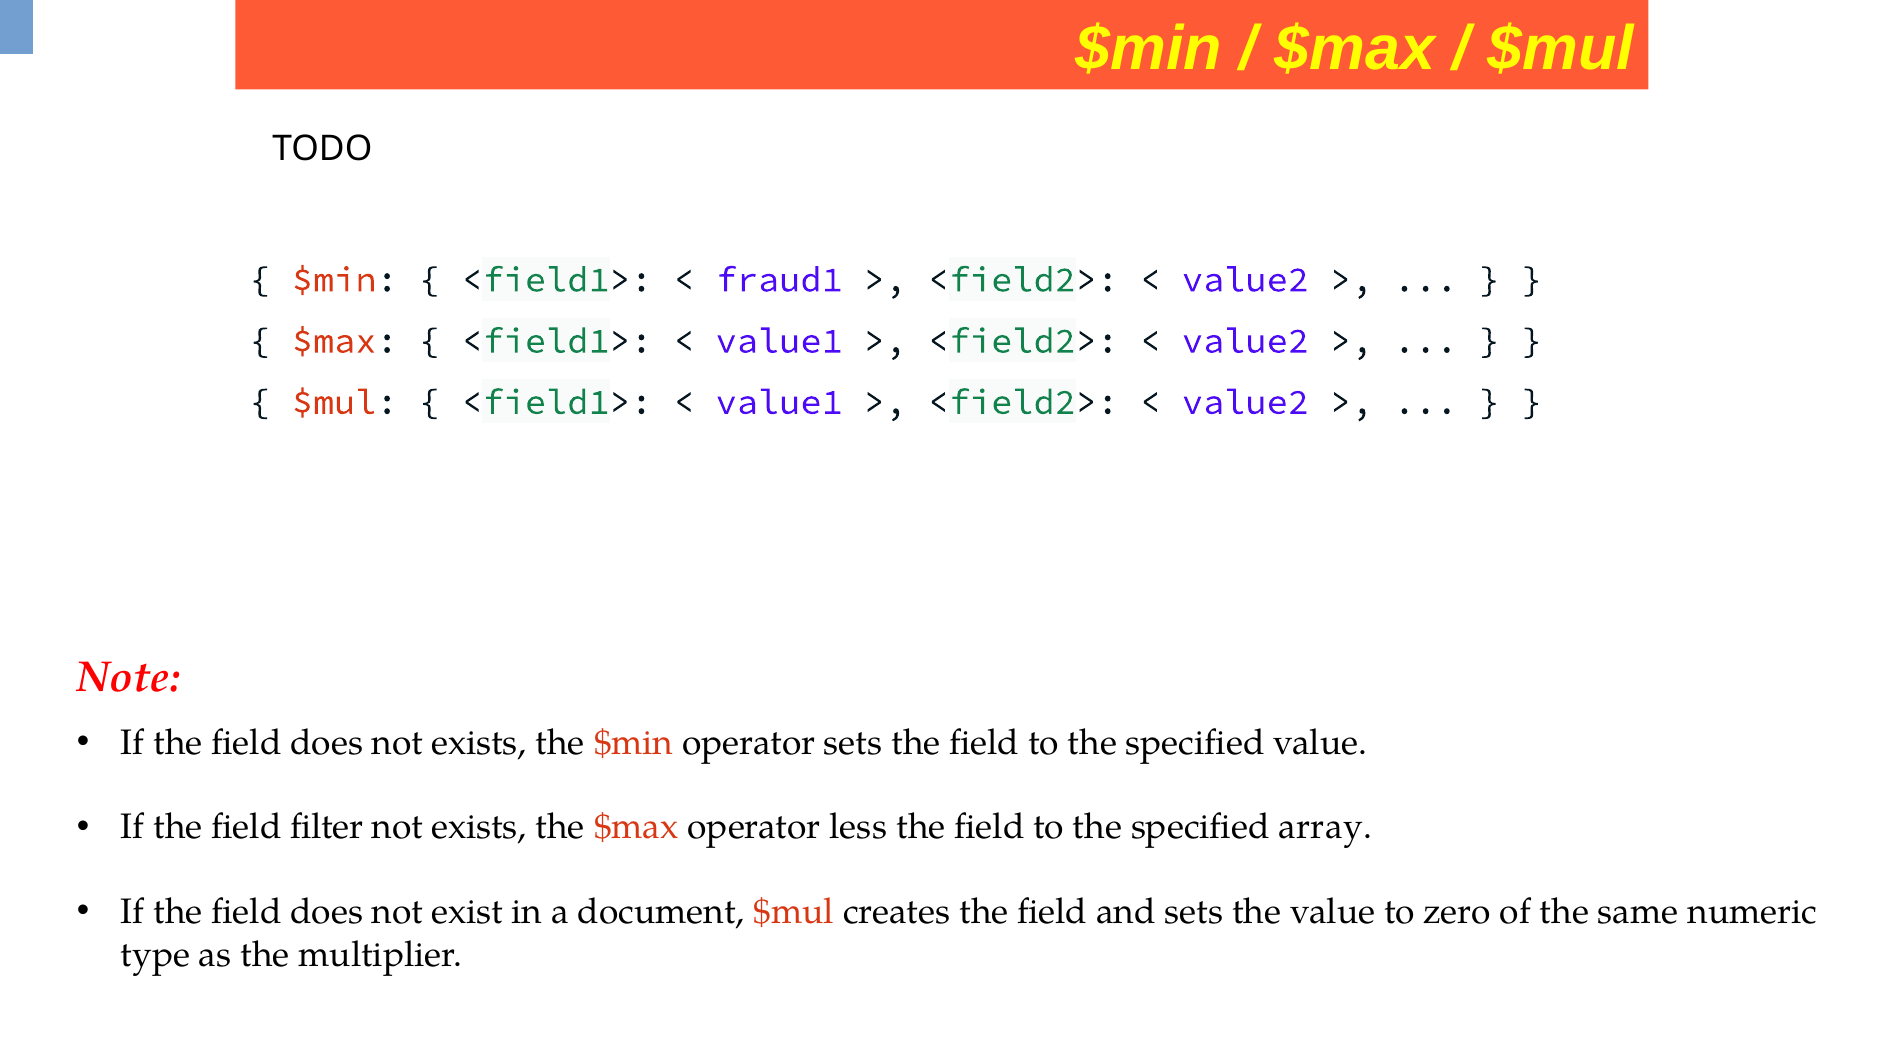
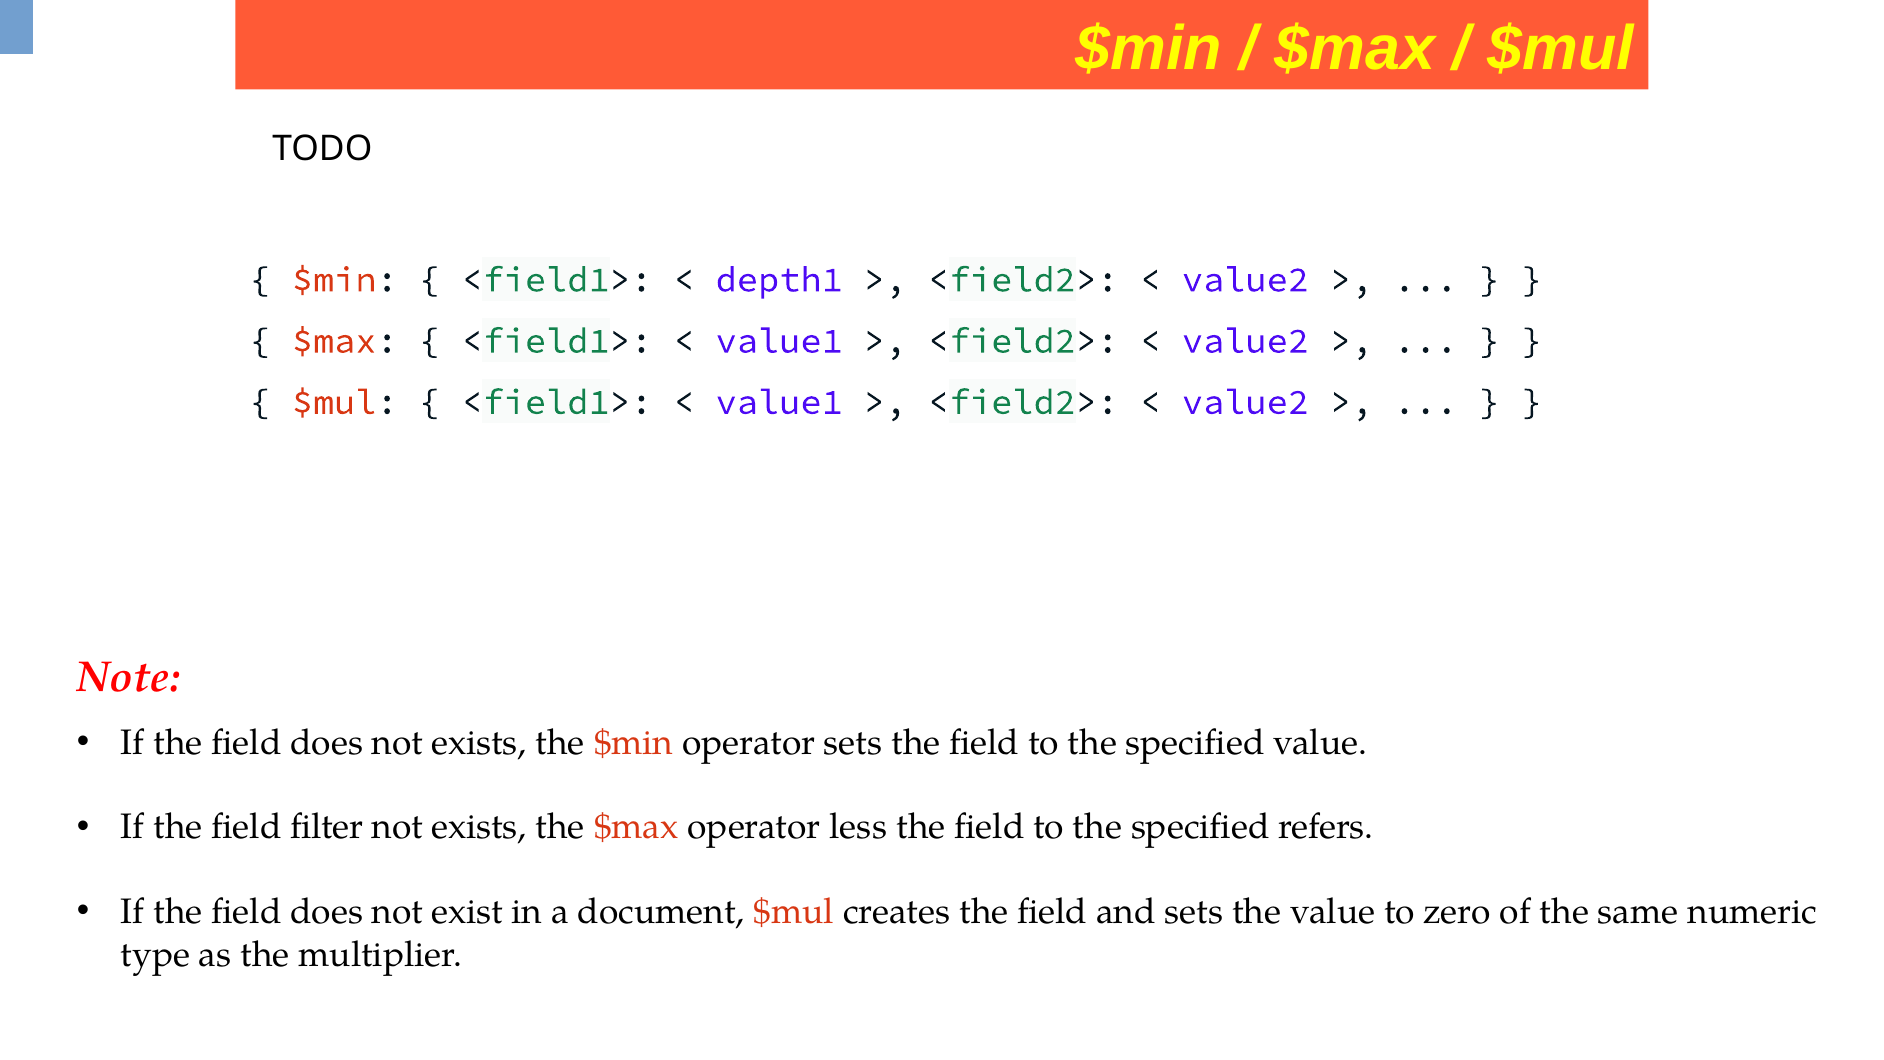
fraud1: fraud1 -> depth1 (779, 280)
array: array -> refers (1326, 827)
